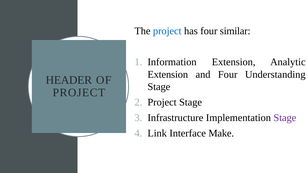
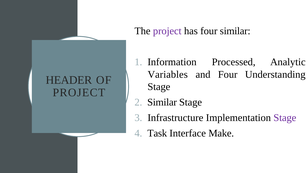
project colour: blue -> purple (167, 31)
Information Extension: Extension -> Processed (234, 62)
Extension: Extension -> Variables (168, 74)
Project: Project -> Similar (162, 102)
Link: Link -> Task (157, 133)
